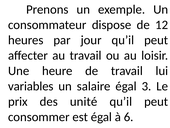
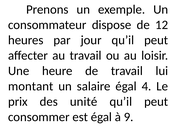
variables: variables -> montant (31, 86)
3: 3 -> 4 (146, 86)
6: 6 -> 9 (129, 116)
